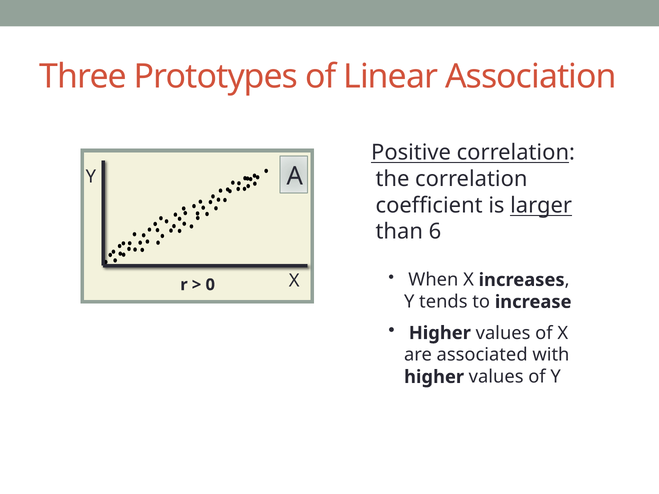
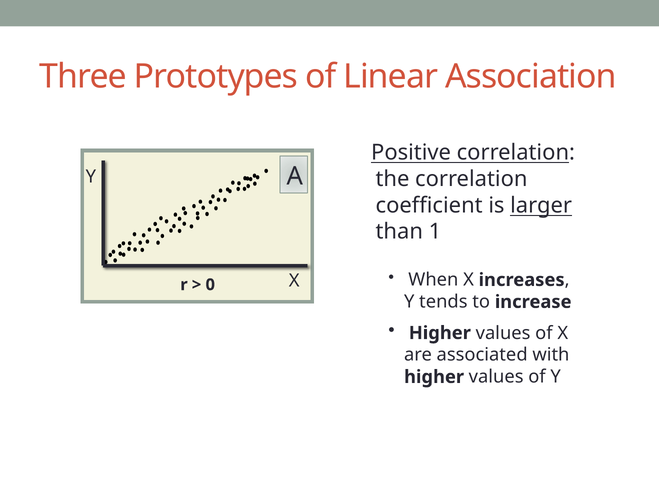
6: 6 -> 1 (435, 232)
